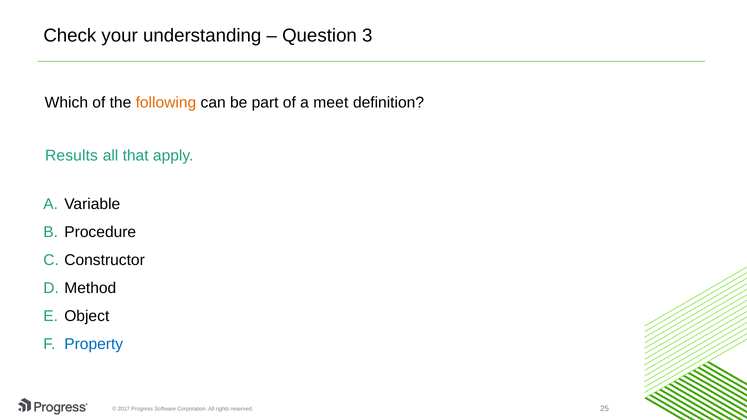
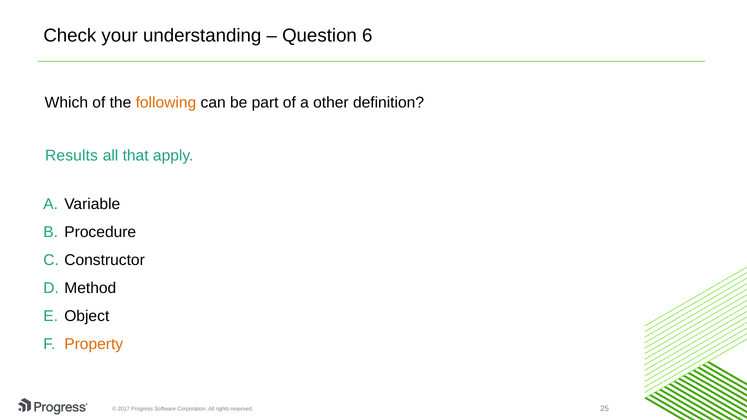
3: 3 -> 6 (367, 36)
meet: meet -> other (331, 103)
Property colour: blue -> orange (94, 344)
